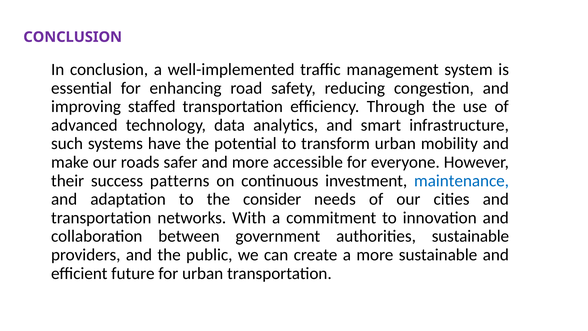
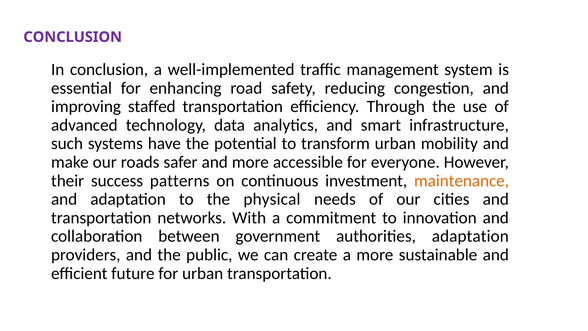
maintenance colour: blue -> orange (462, 181)
consider: consider -> physical (272, 199)
authorities sustainable: sustainable -> adaptation (470, 236)
